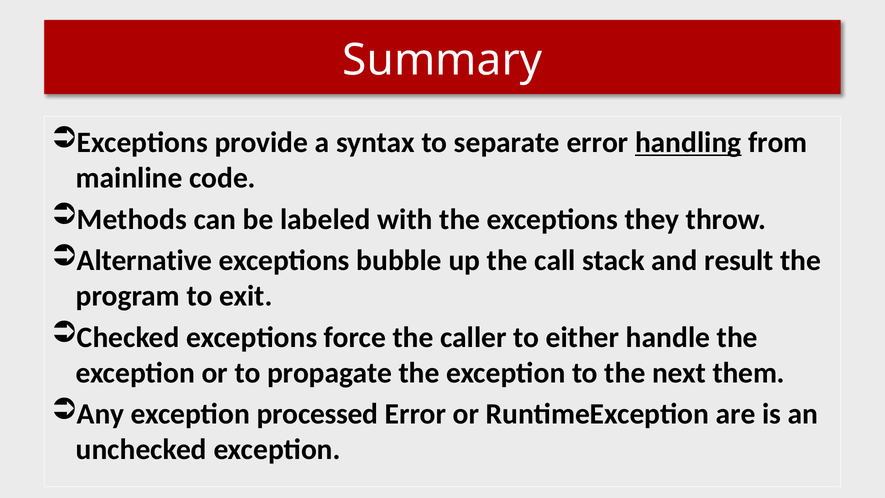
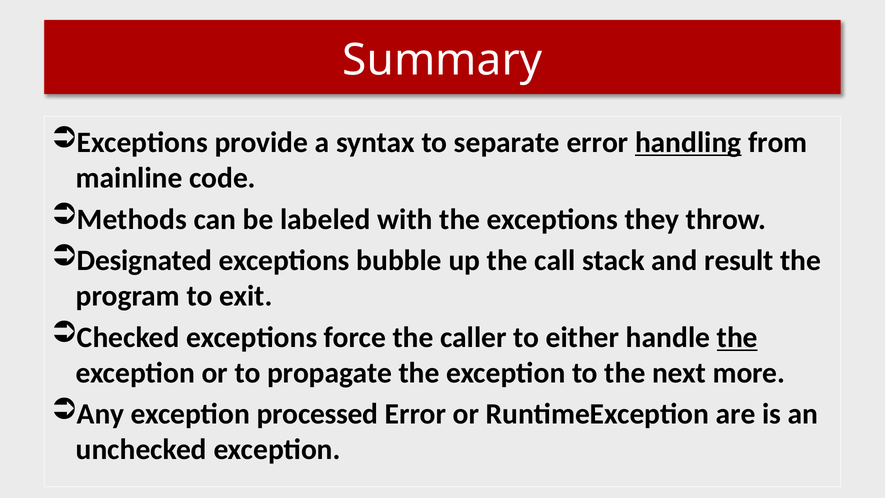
Alternative: Alternative -> Designated (145, 261)
the underline: none -> present (737, 337)
them: them -> more (749, 373)
